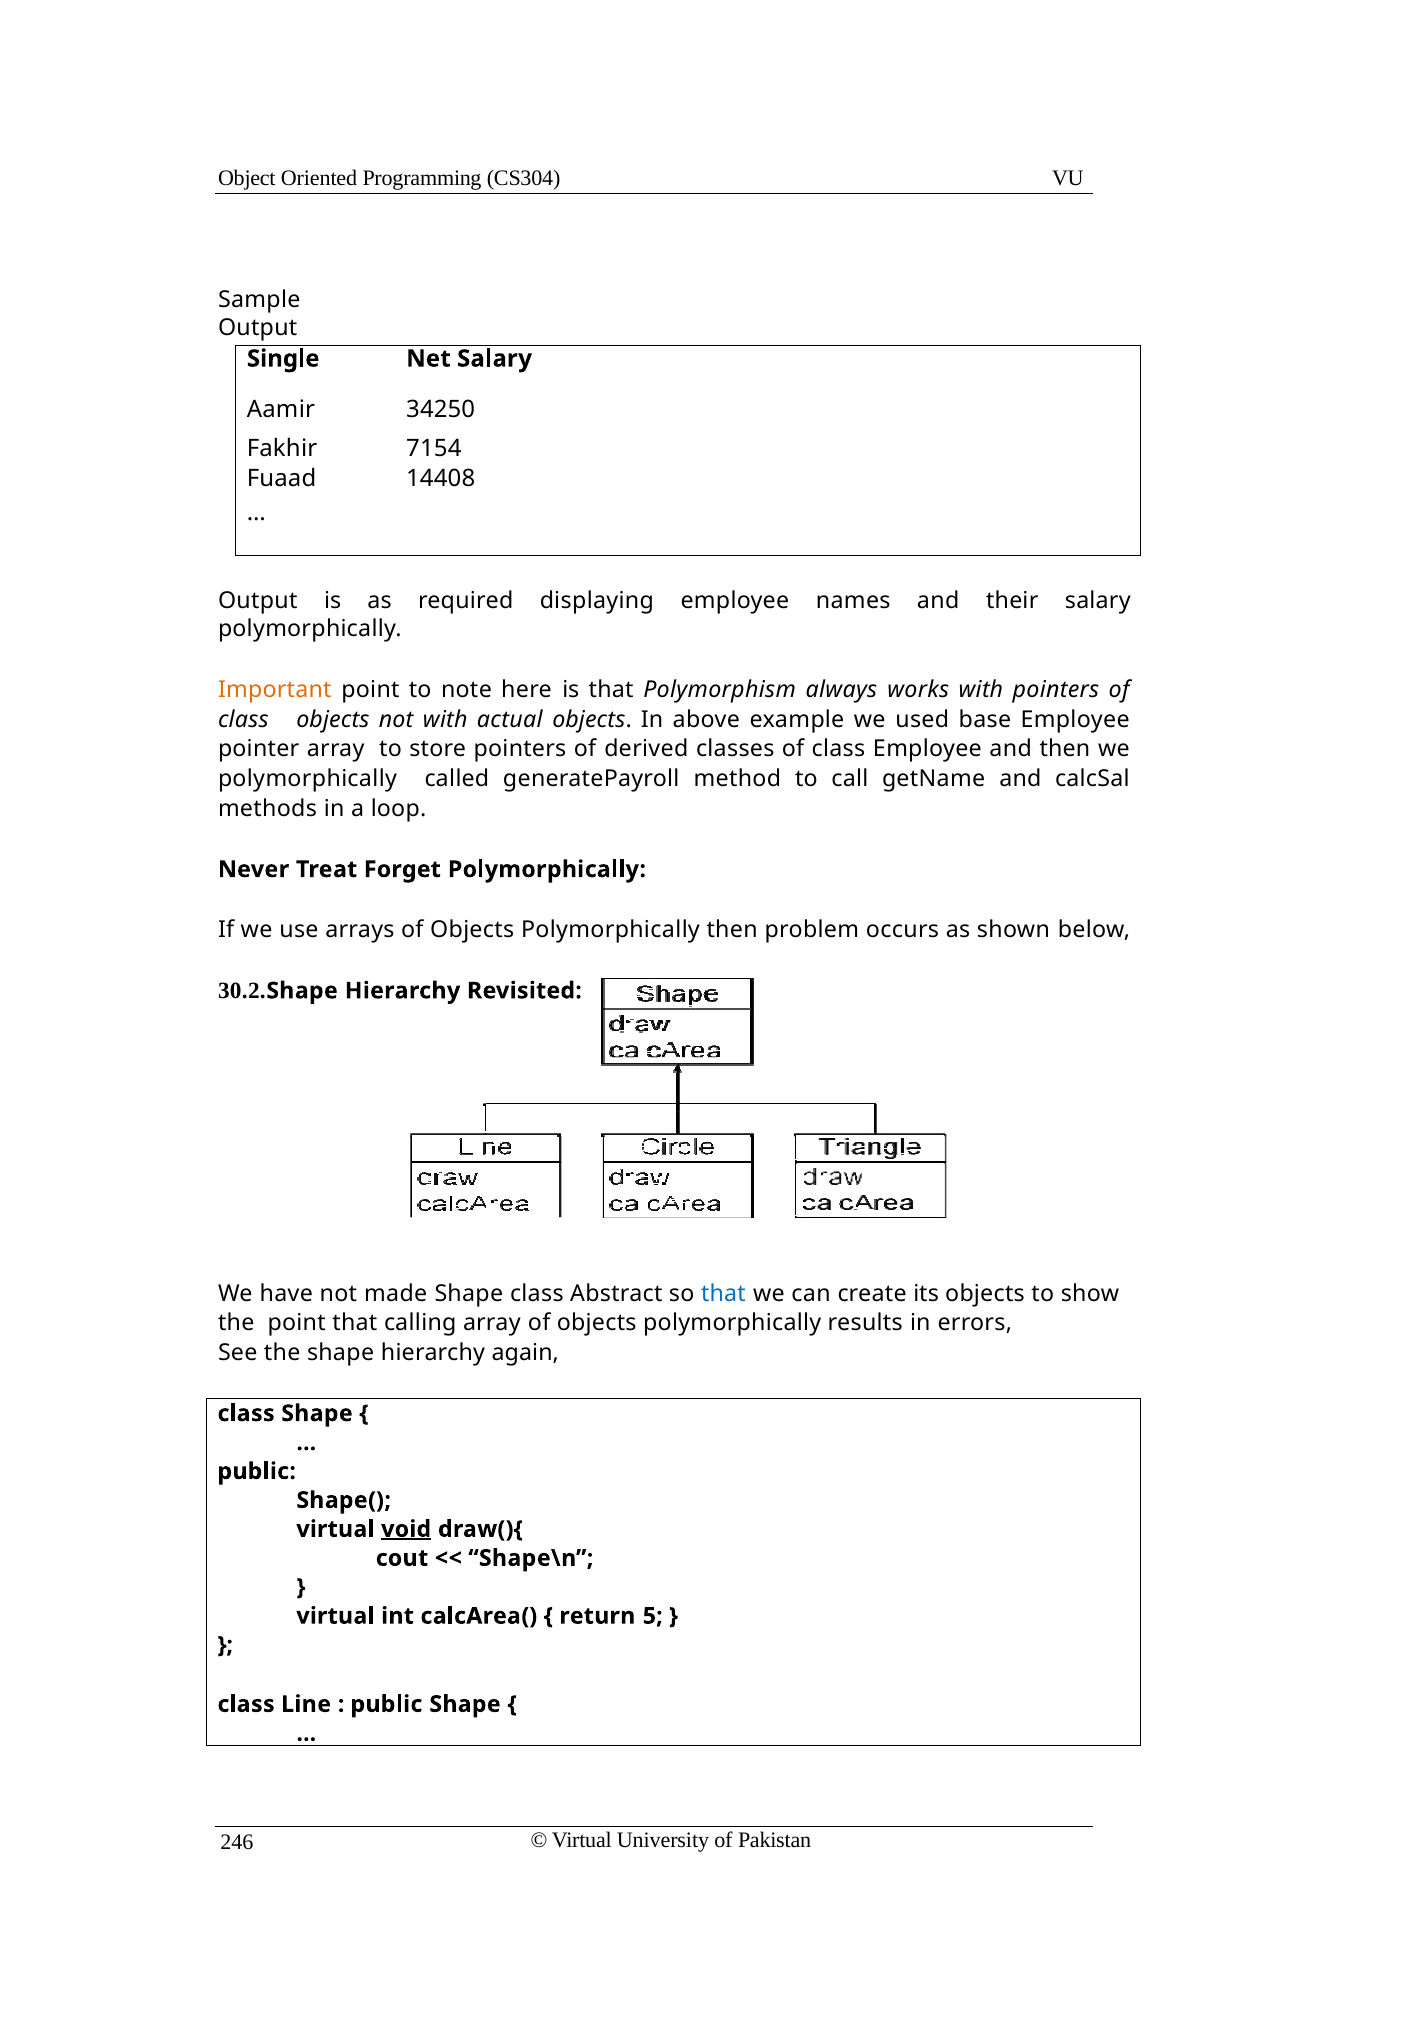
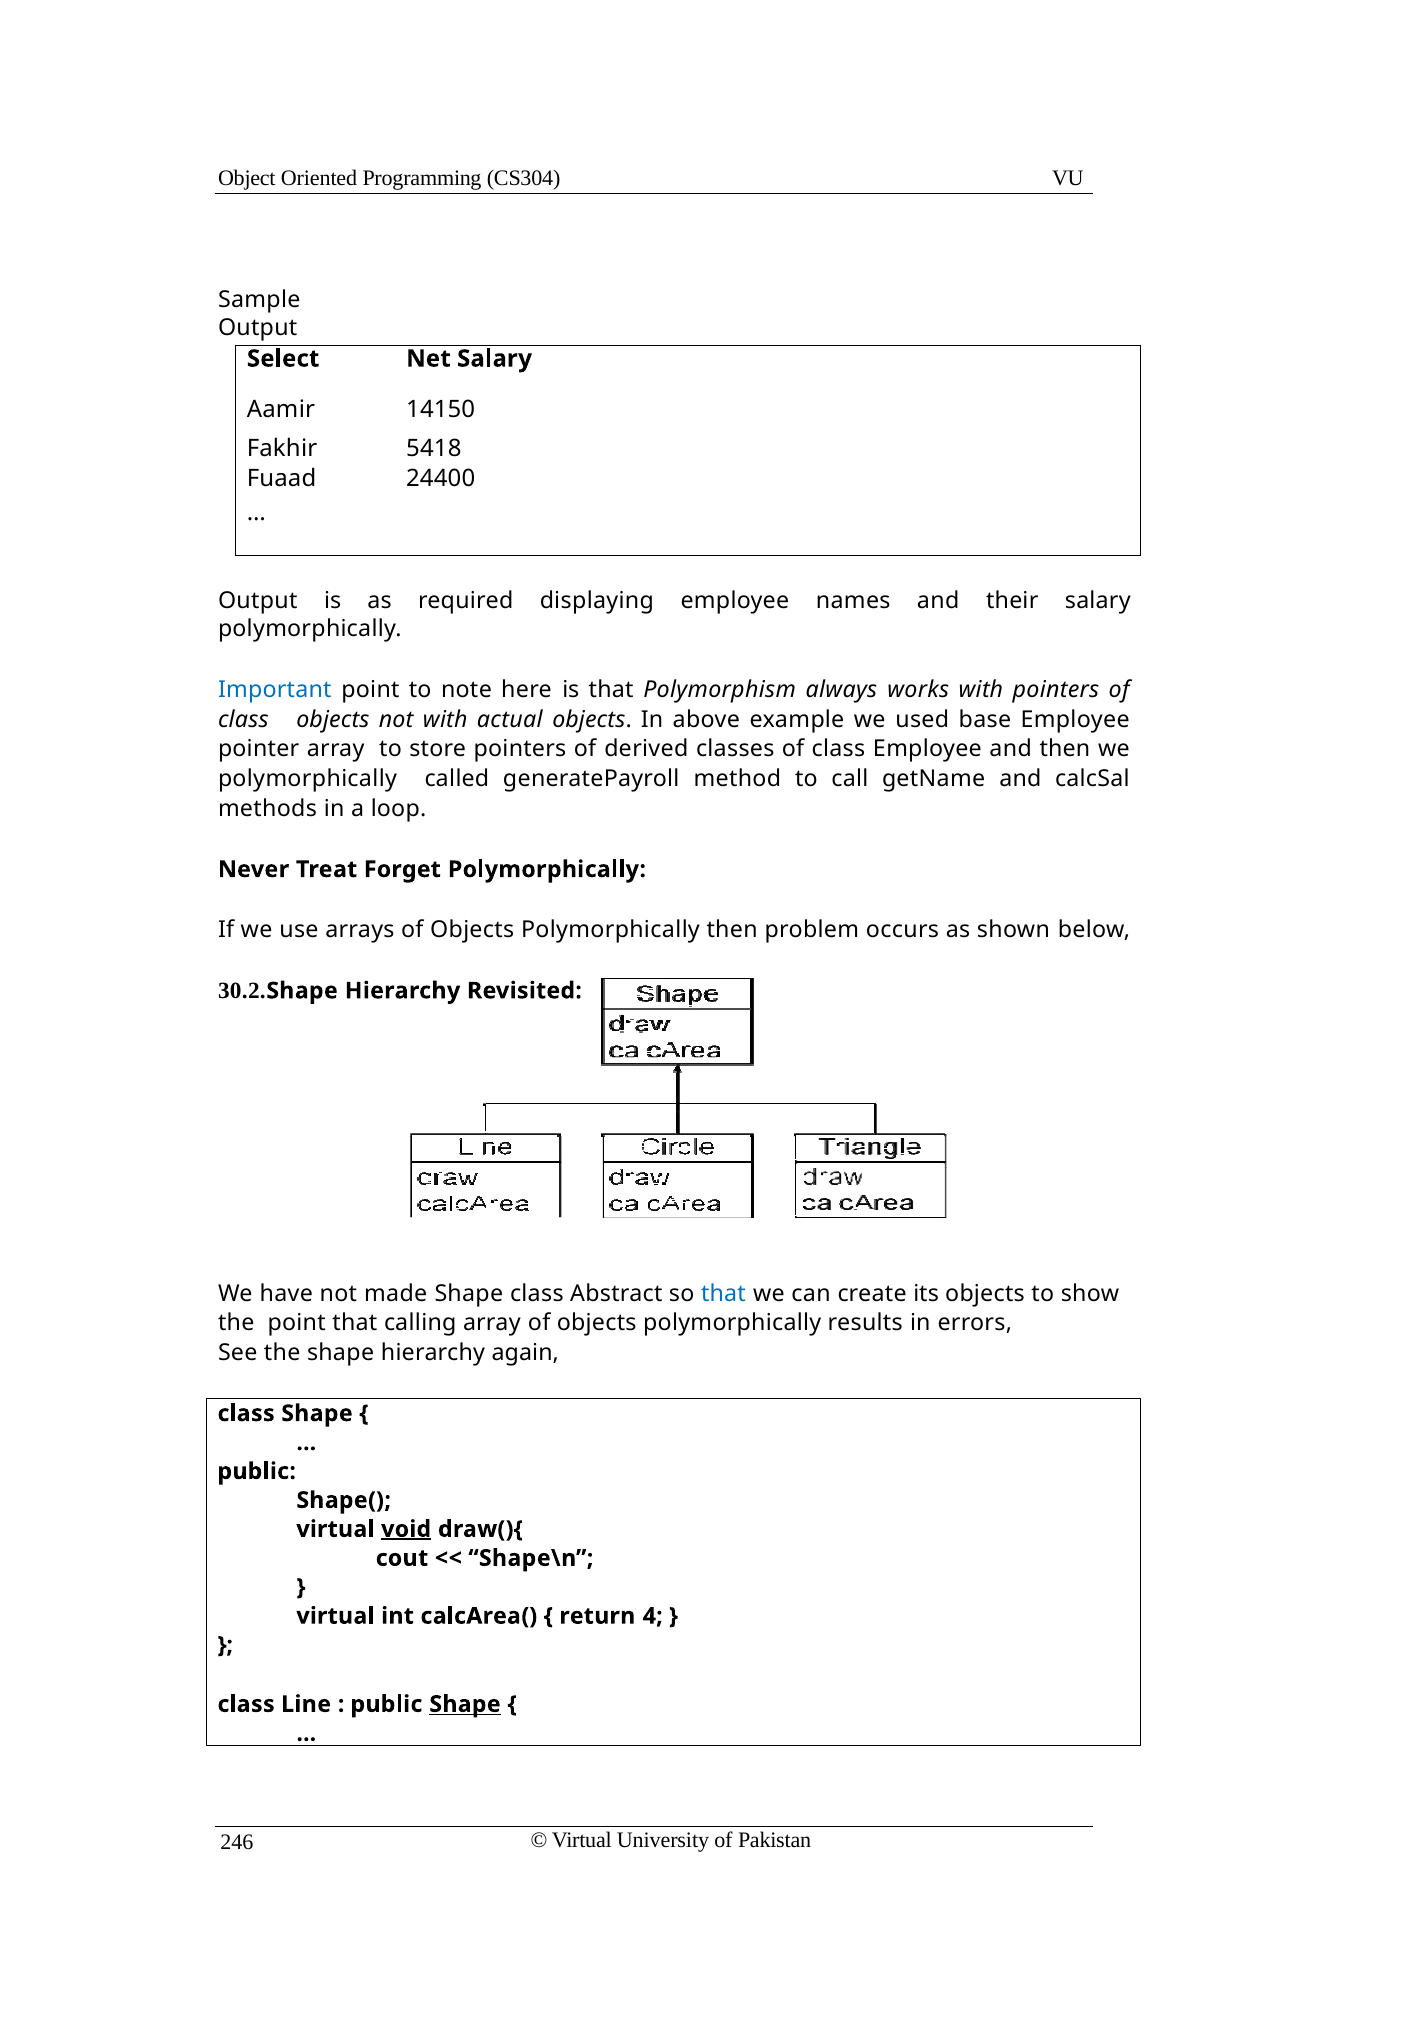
Single: Single -> Select (283, 359)
34250: 34250 -> 14150 (441, 409)
7154: 7154 -> 5418 (434, 448)
14408: 14408 -> 24400 (441, 478)
Important colour: orange -> blue (275, 690)
5: 5 -> 4 (653, 1616)
Shape underline: none -> present (465, 1704)
